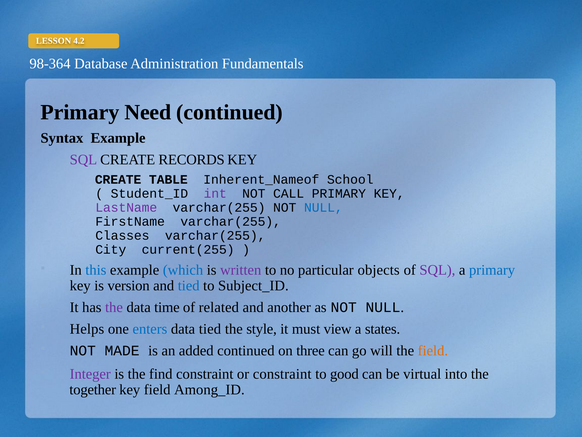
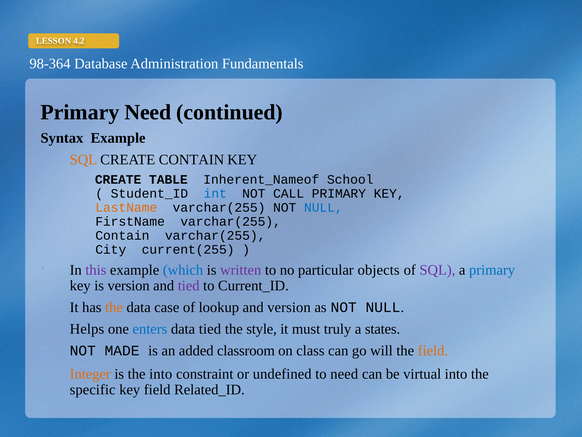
SQL colour: purple -> orange (83, 159)
CREATE RECORDS: RECORDS -> CONTAIN (191, 159)
int colour: purple -> blue (215, 193)
LastName colour: purple -> orange (126, 207)
Classes: Classes -> Contain (122, 235)
this colour: blue -> purple (96, 270)
tied colour: blue -> purple (189, 286)
Subject_ID: Subject_ID -> Current_ID (253, 286)
the colour: purple -> orange (114, 307)
time: time -> case (167, 307)
related: related -> lookup (219, 307)
and another: another -> version (289, 307)
view: view -> truly (338, 329)
added continued: continued -> classroom (246, 350)
three: three -> class (310, 350)
Integer colour: purple -> orange (90, 374)
the find: find -> into (161, 374)
or constraint: constraint -> undefined (282, 374)
to good: good -> need (344, 374)
together: together -> specific (93, 389)
Among_ID: Among_ID -> Related_ID (209, 389)
